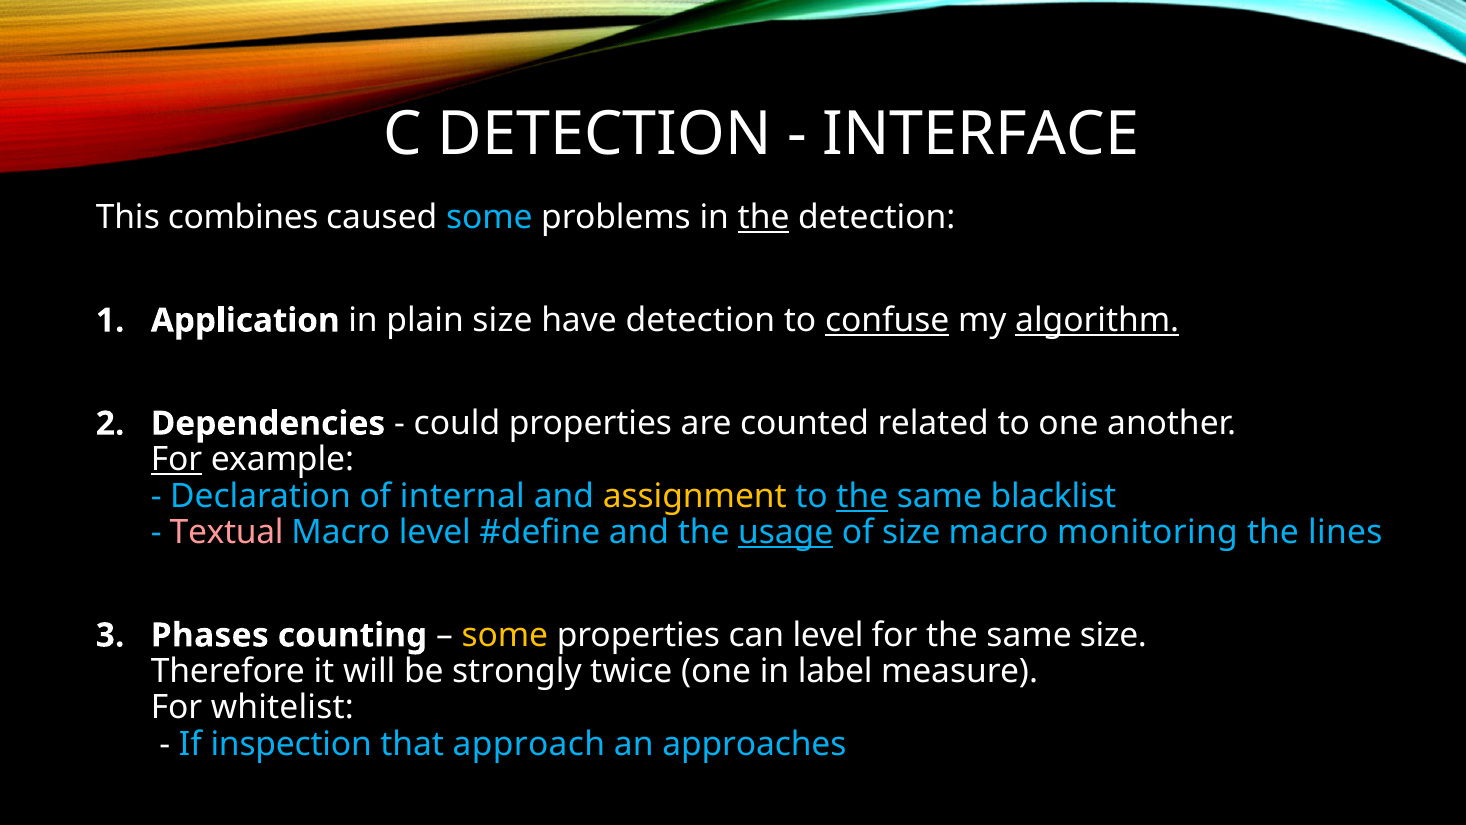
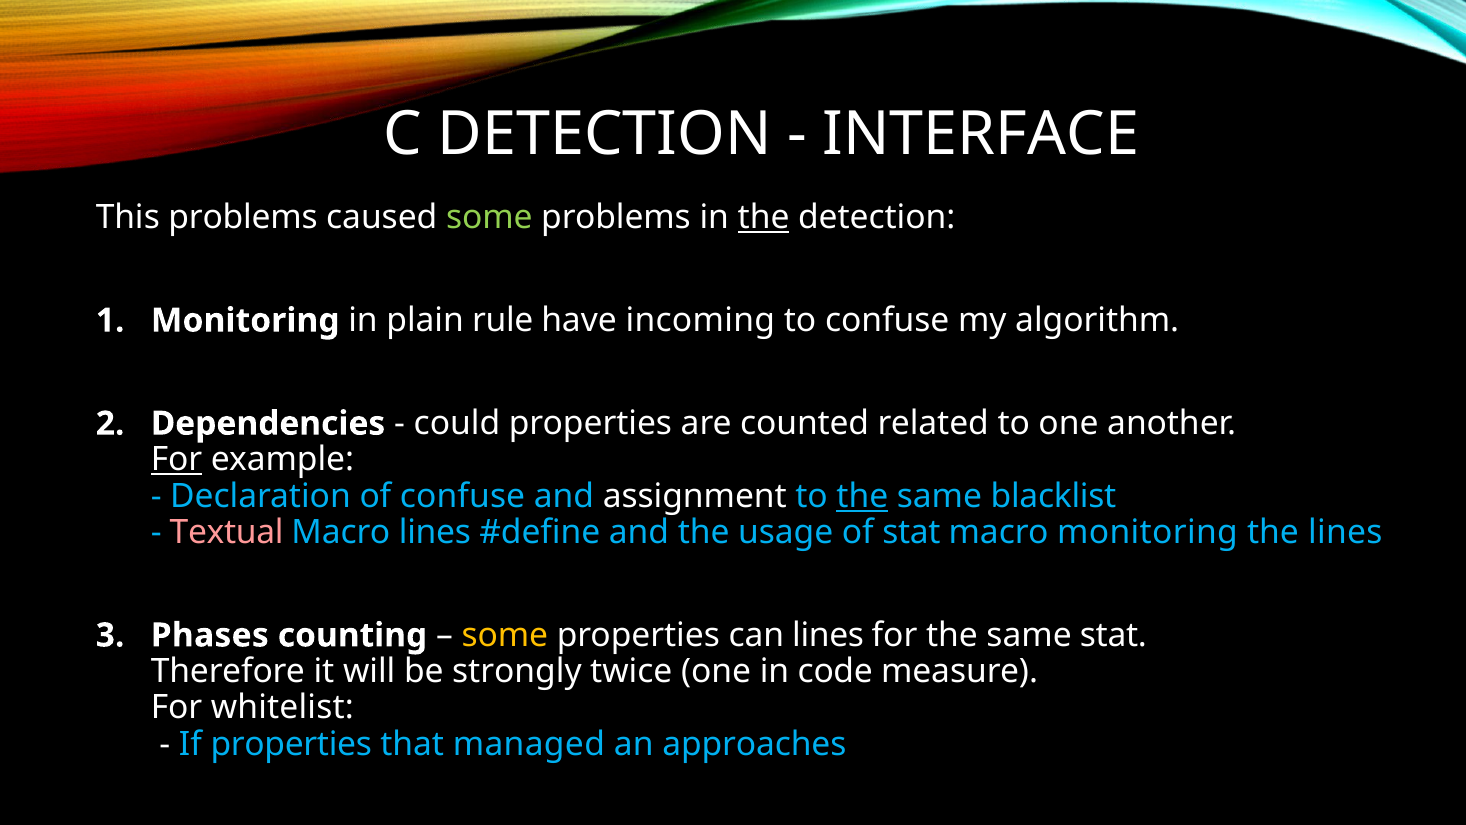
This combines: combines -> problems (243, 217)
some colour: light blue -> light green (489, 217)
Application: Application -> Monitoring (245, 320)
plain size: size -> rule (503, 320)
have detection: detection -> incoming (700, 320)
confuse underline: present -> none (887, 320)
algorithm underline: present -> none (1097, 320)
of internal: internal -> confuse (463, 496)
assignment colour: yellow -> white (695, 496)
Macro level: level -> lines (435, 532)
usage underline: present -> none (786, 532)
of size: size -> stat (911, 532)
can level: level -> lines (828, 635)
same size: size -> stat (1113, 635)
label: label -> code (835, 671)
If inspection: inspection -> properties (291, 744)
approach: approach -> managed (529, 744)
